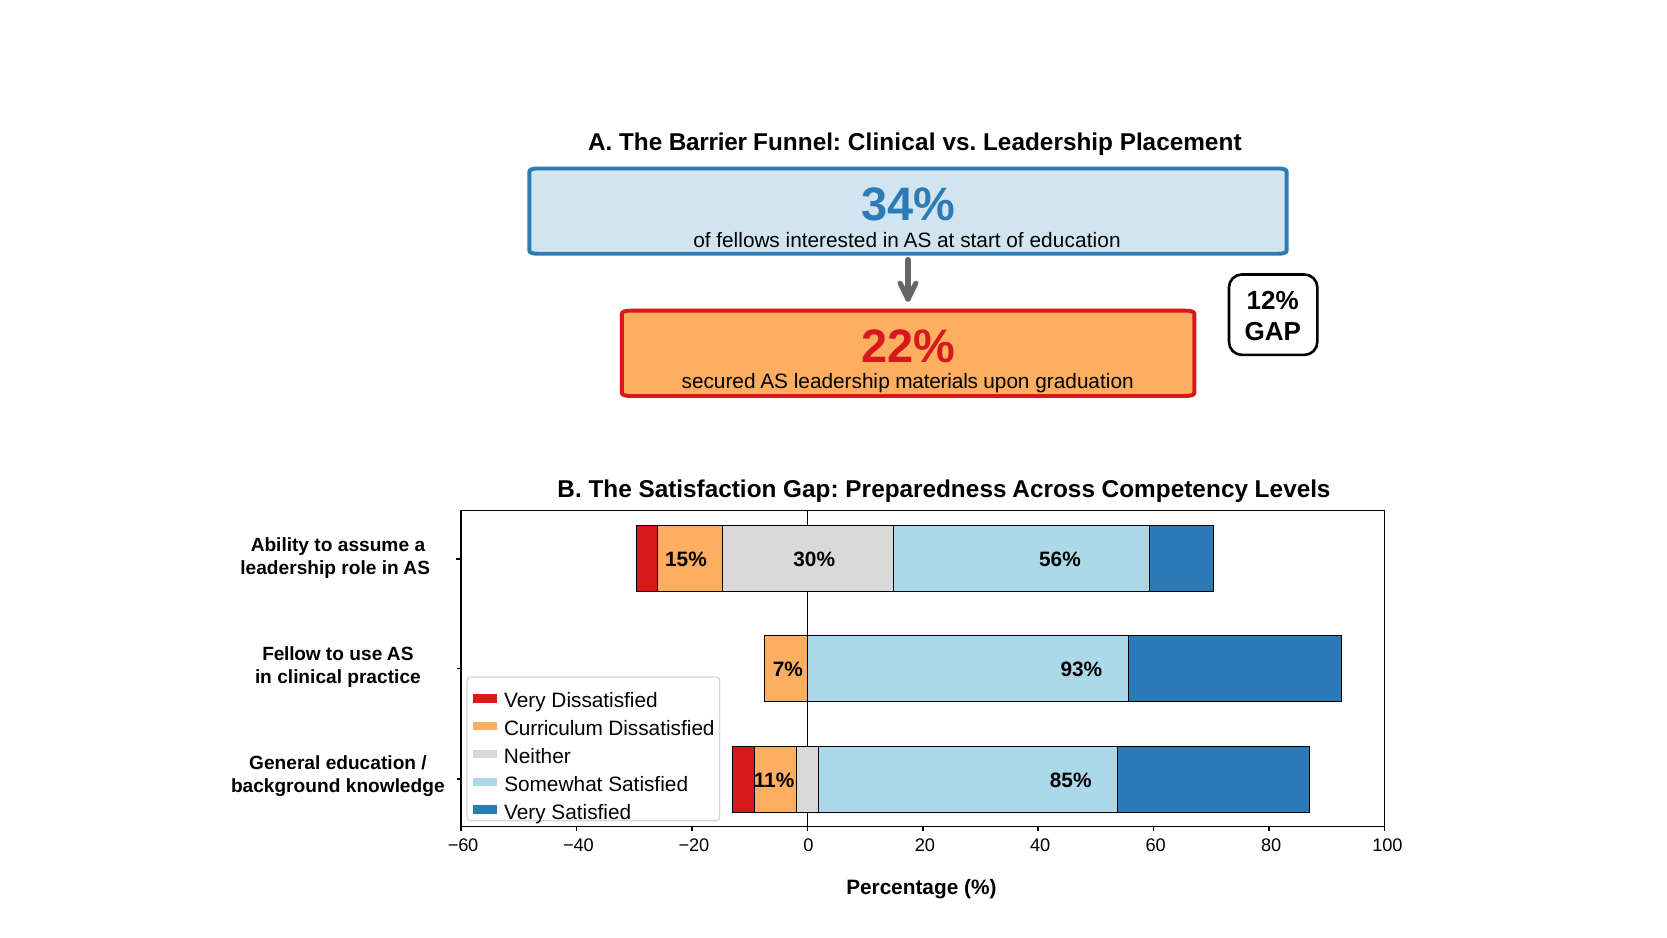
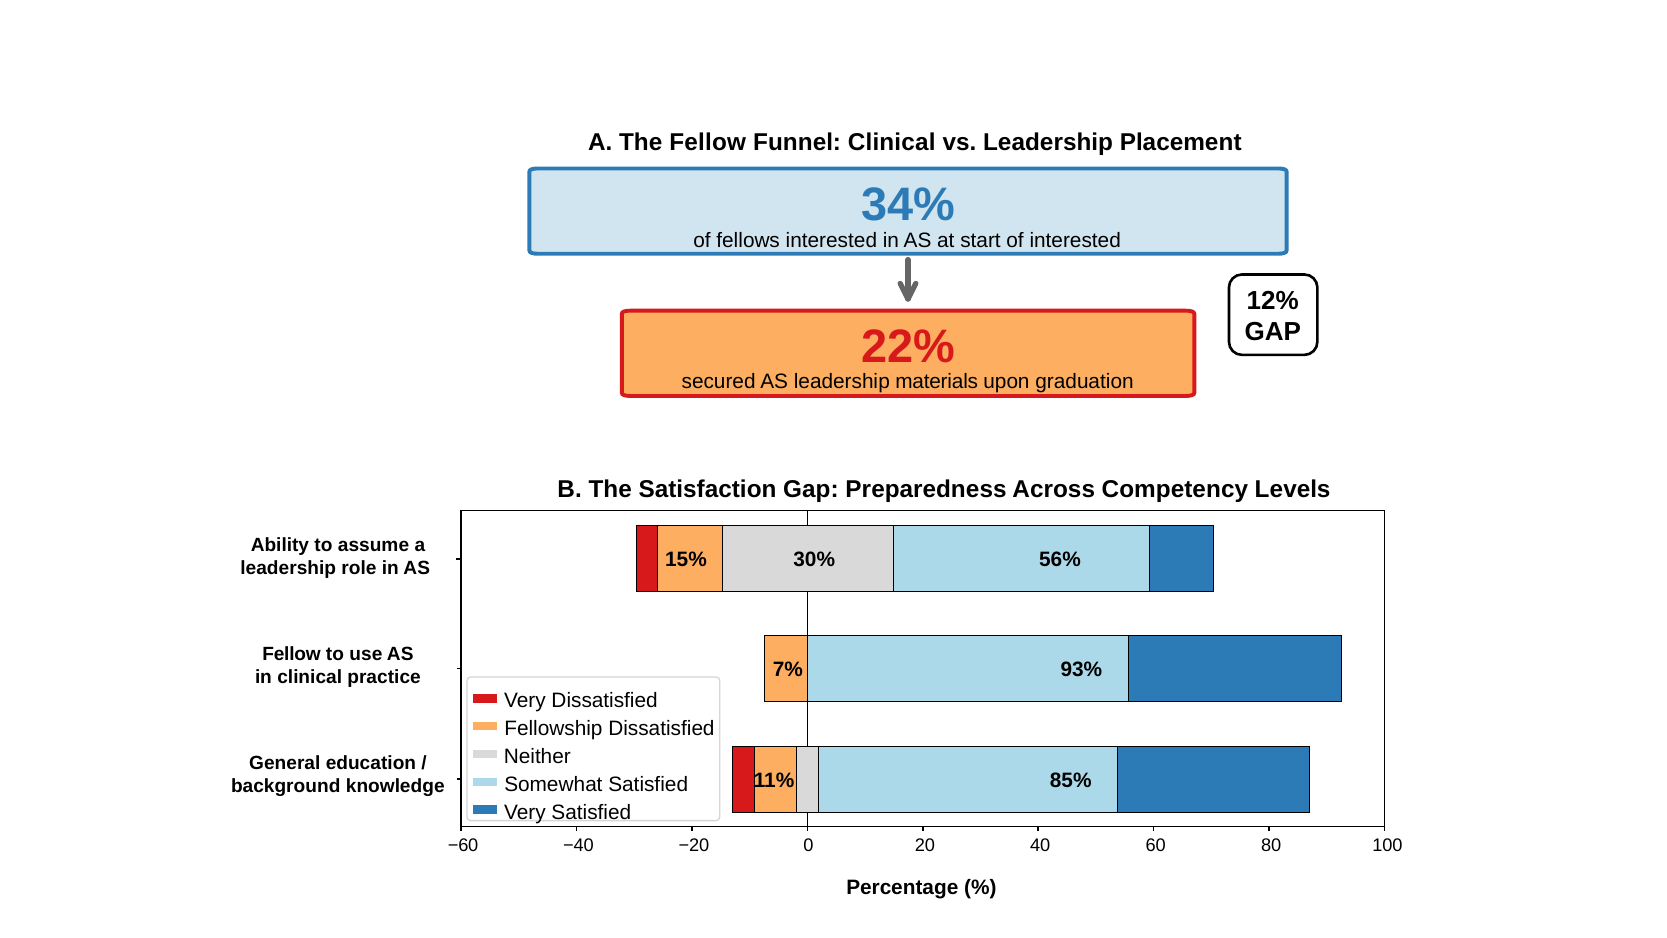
The Barrier: Barrier -> Fellow (708, 142)
of education: education -> interested (1075, 241)
Curriculum: Curriculum -> Fellowship (553, 728)
